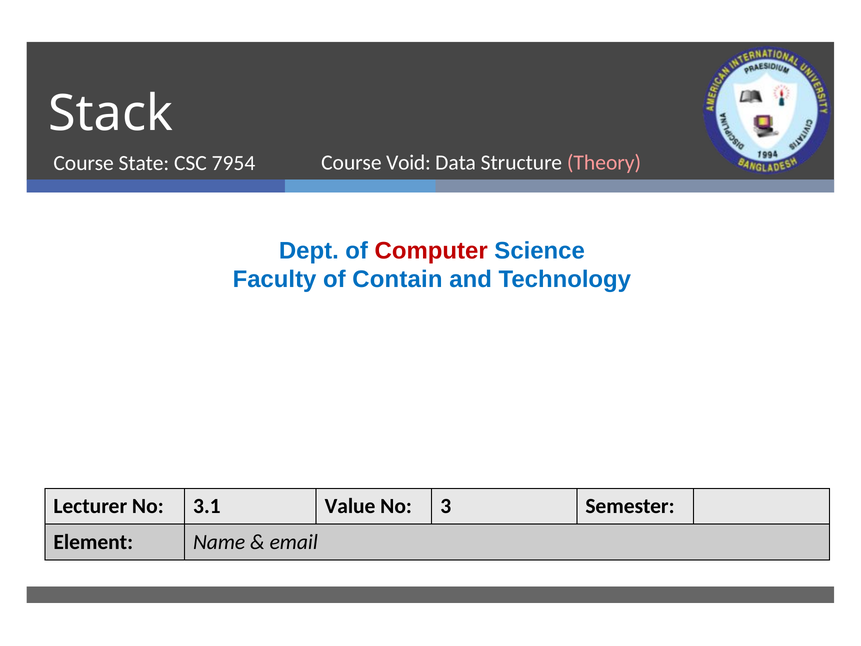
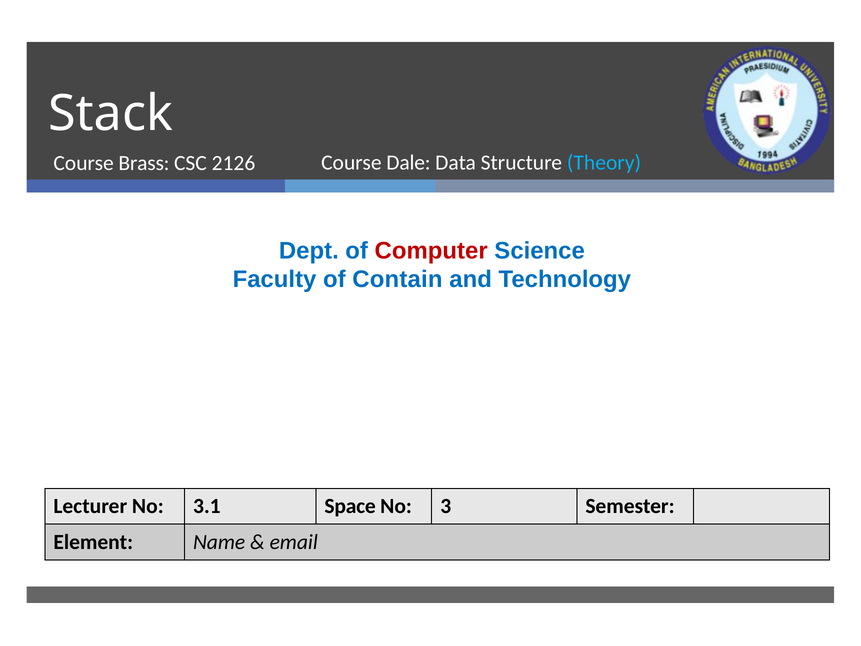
Void: Void -> Dale (408, 163)
Theory colour: pink -> light blue (604, 163)
State: State -> Brass (144, 163)
7954: 7954 -> 2126 (233, 163)
Value: Value -> Space (350, 506)
